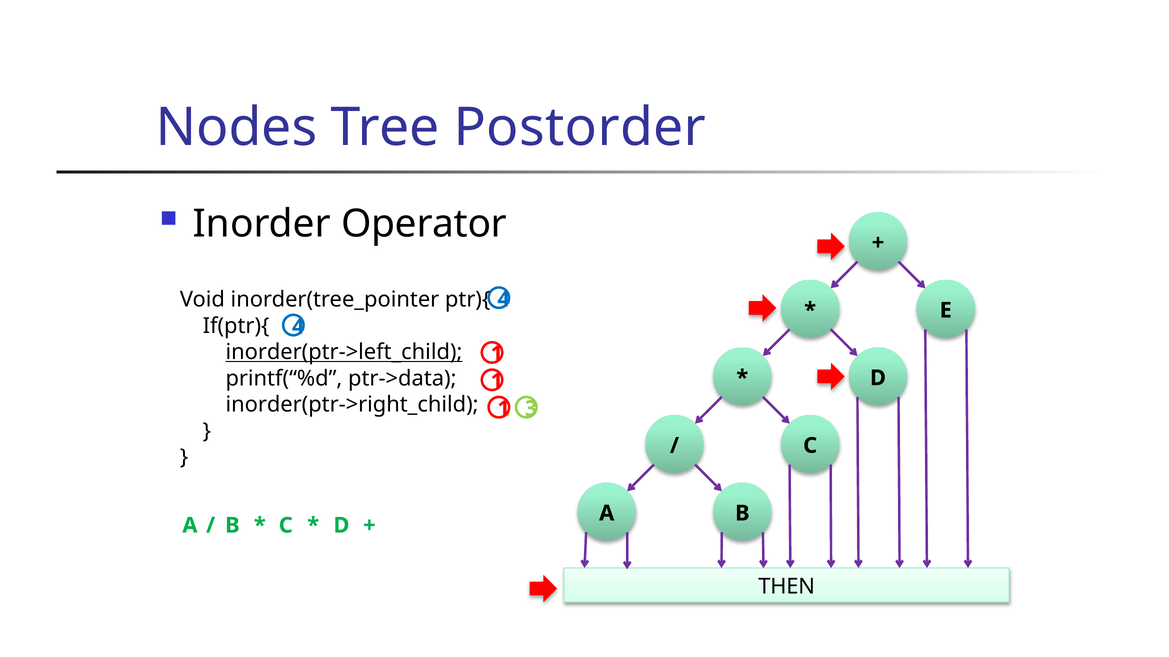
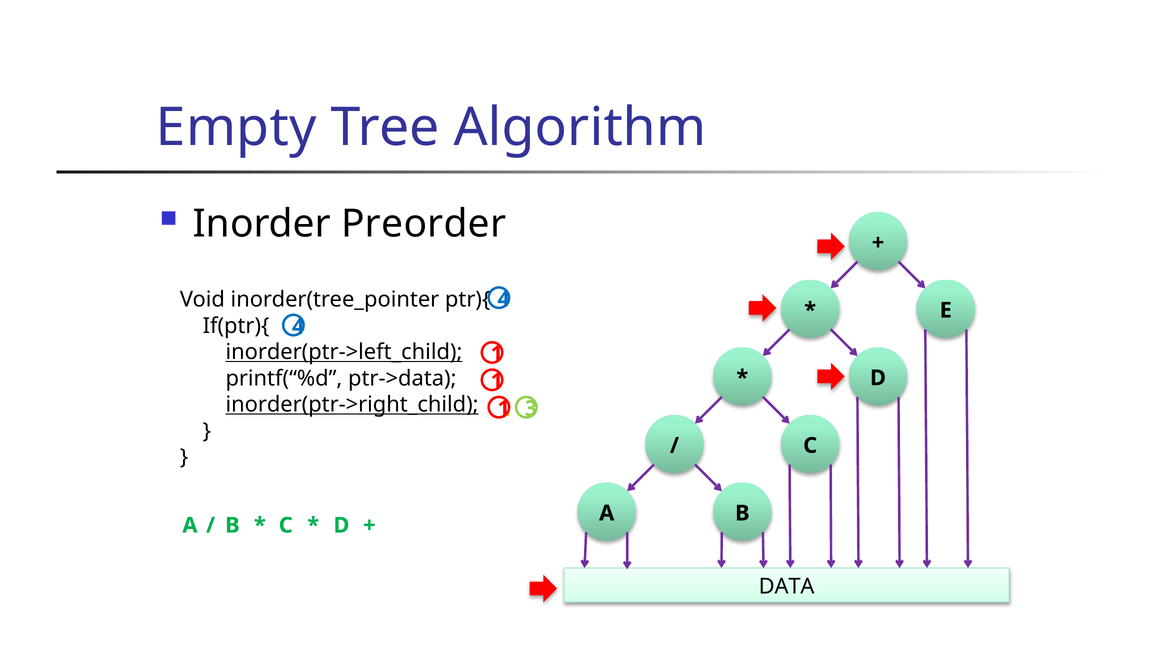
Nodes: Nodes -> Empty (236, 128)
Postorder: Postorder -> Algorithm (580, 128)
Operator: Operator -> Preorder (424, 224)
inorder(ptr->right_child underline: none -> present (352, 405)
THEN: THEN -> DATA (787, 587)
